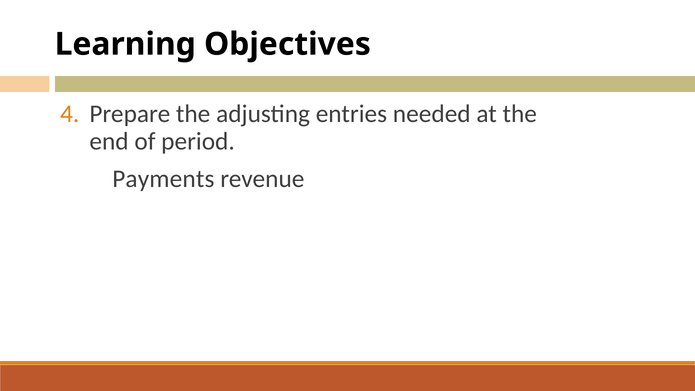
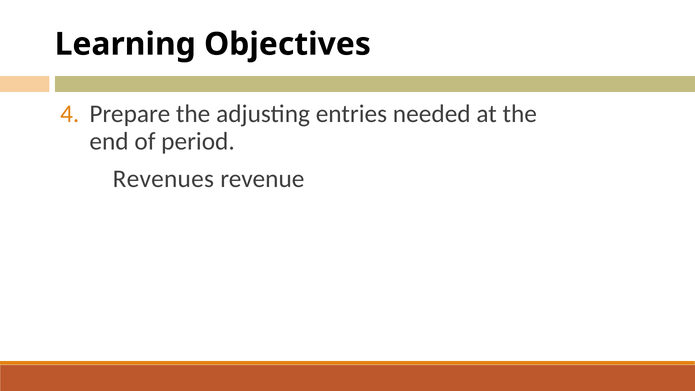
Payments: Payments -> Revenues (163, 179)
